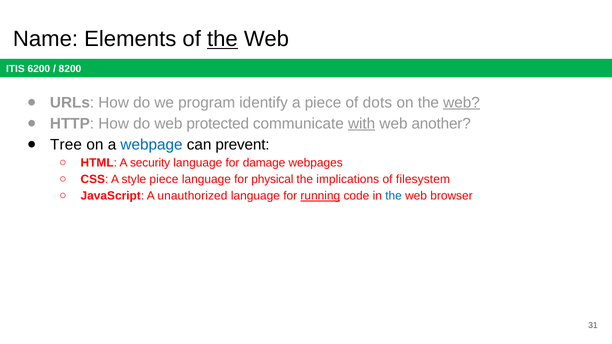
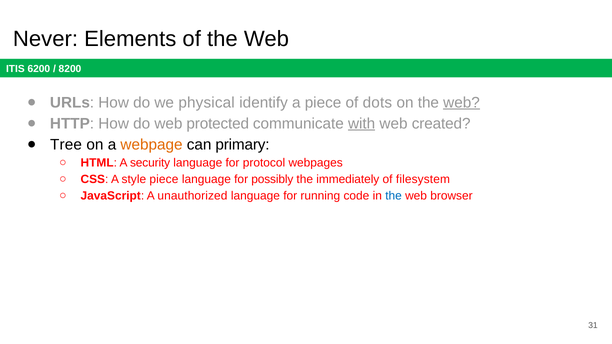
Name: Name -> Never (46, 39)
the underline: present -> none (222, 39)
program: program -> physical (207, 103)
another: another -> created (441, 124)
webpage colour: blue -> orange (152, 145)
prevent: prevent -> primary (243, 145)
damage: damage -> protocol (264, 163)
physical: physical -> possibly (272, 179)
implications: implications -> immediately (348, 179)
running underline: present -> none (320, 196)
